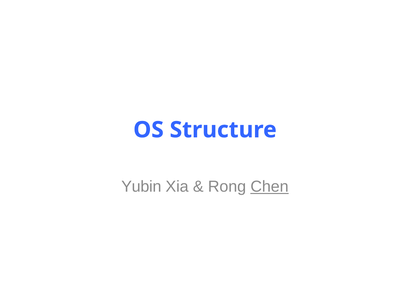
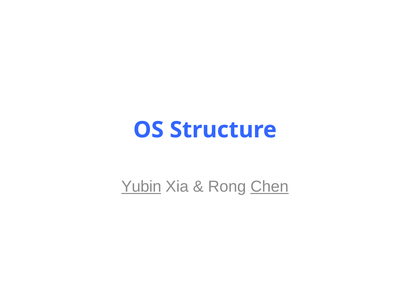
Yubin underline: none -> present (141, 187)
